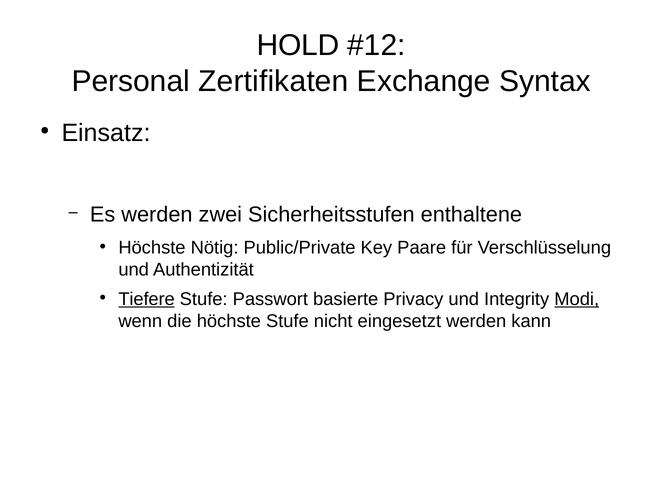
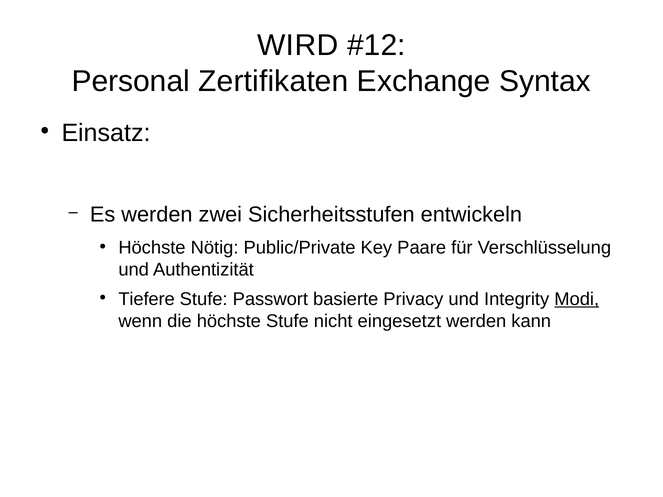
HOLD: HOLD -> WIRD (298, 45)
enthaltene: enthaltene -> entwickeln (471, 215)
Tiefere underline: present -> none (147, 299)
